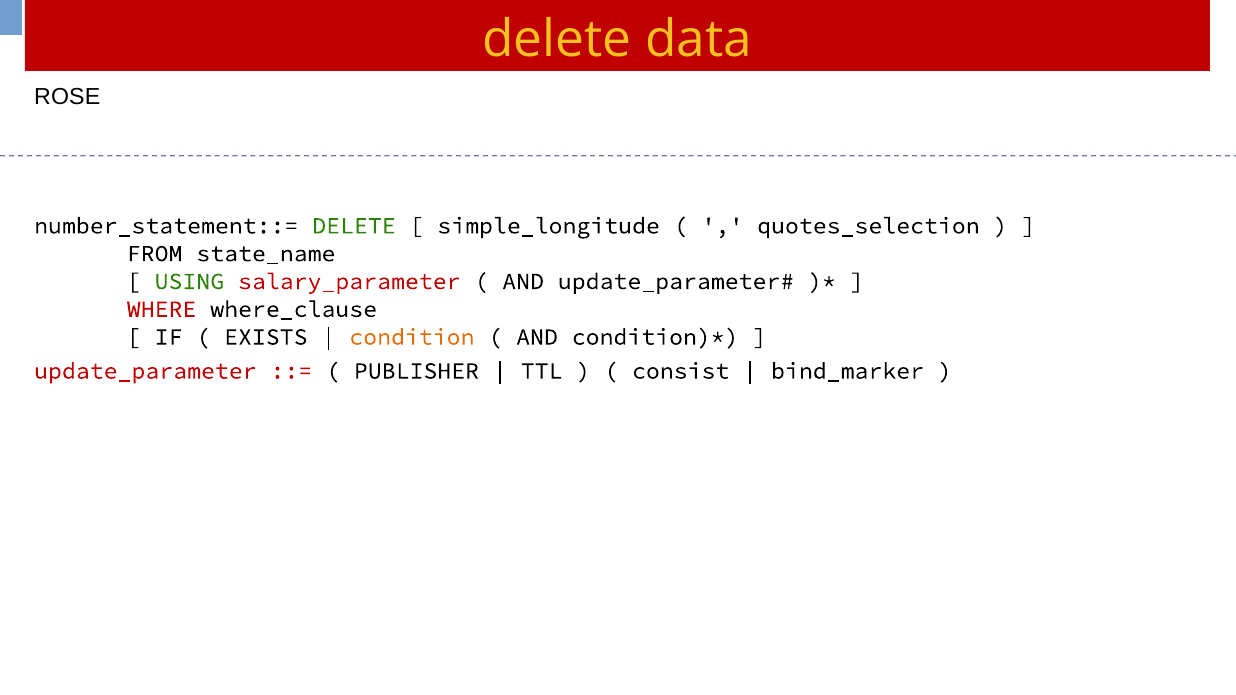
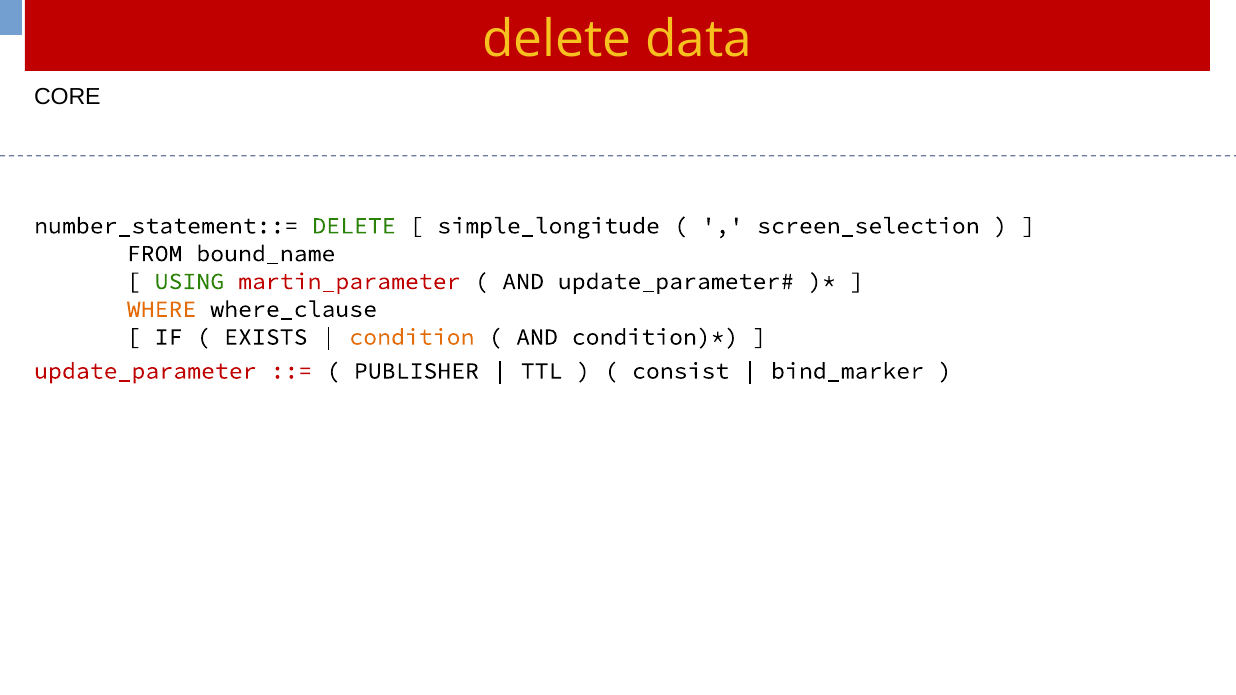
ROSE: ROSE -> CORE (67, 97)
quotes_selection: quotes_selection -> screen_selection (868, 226)
state_name: state_name -> bound_name (266, 254)
salary_parameter: salary_parameter -> martin_parameter (349, 281)
WHERE colour: red -> orange (162, 309)
